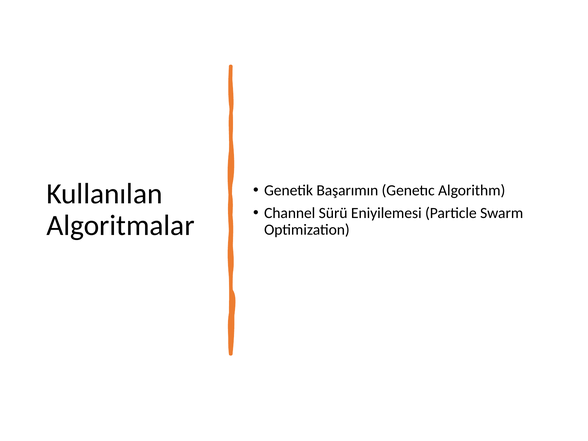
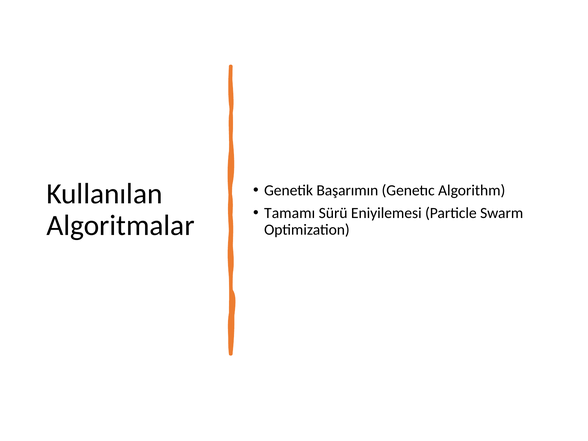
Channel: Channel -> Tamamı (290, 213)
